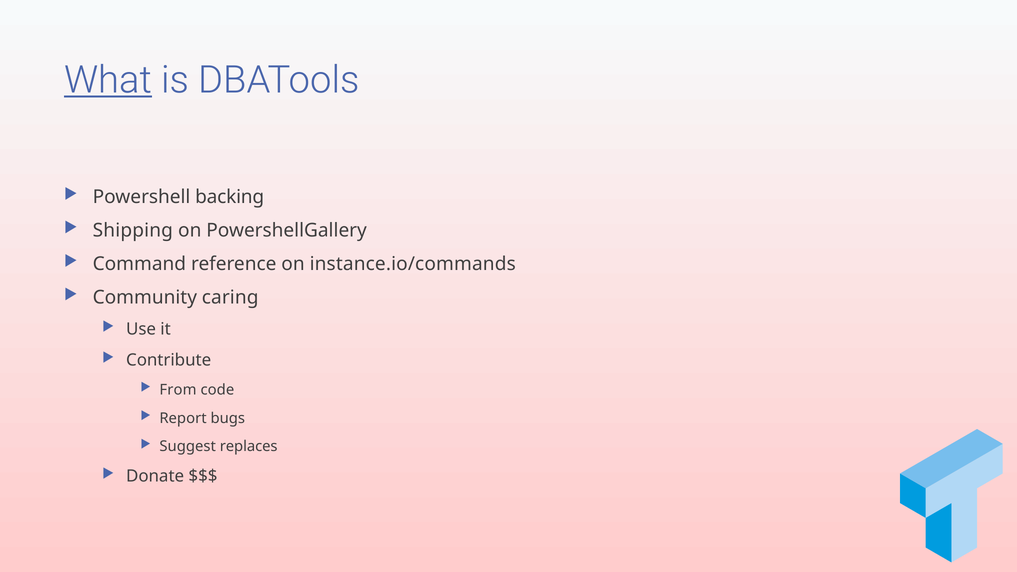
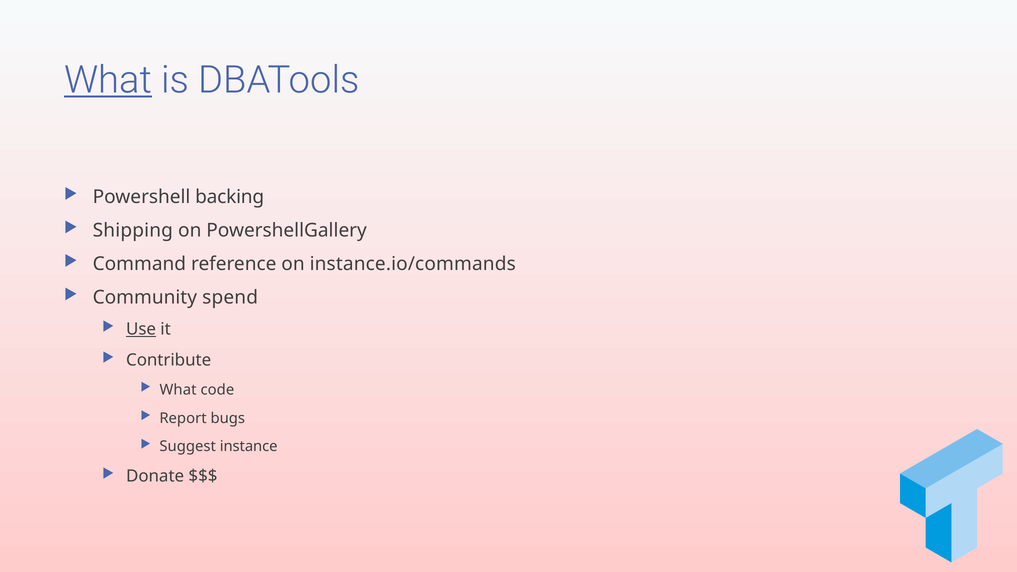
caring: caring -> spend (230, 297)
Use underline: none -> present (141, 329)
From: From -> What (178, 390)
replaces: replaces -> instance (249, 447)
